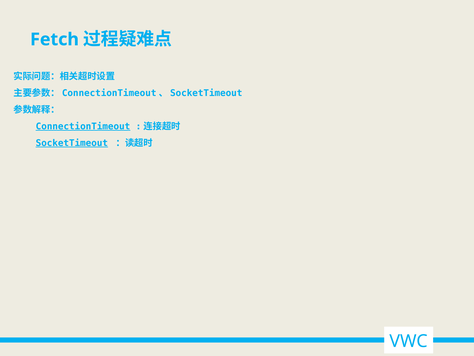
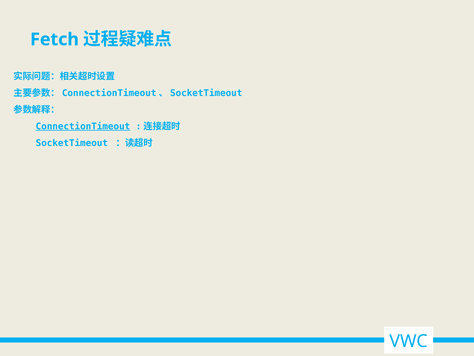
SocketTimeout underline: present -> none (72, 143)
